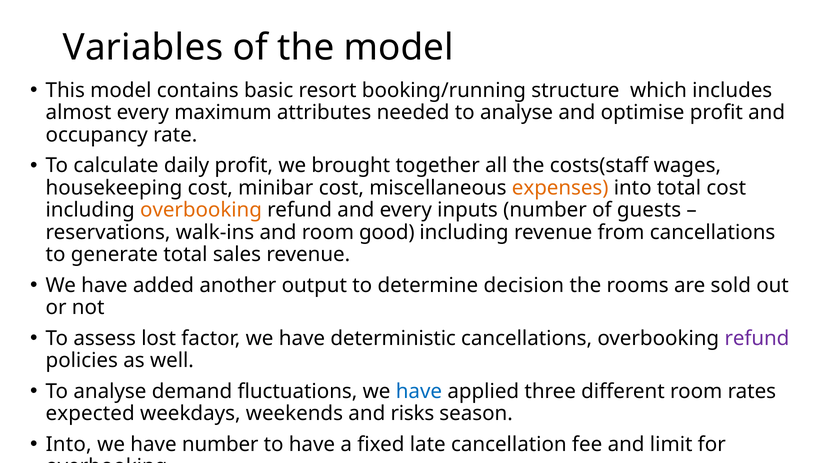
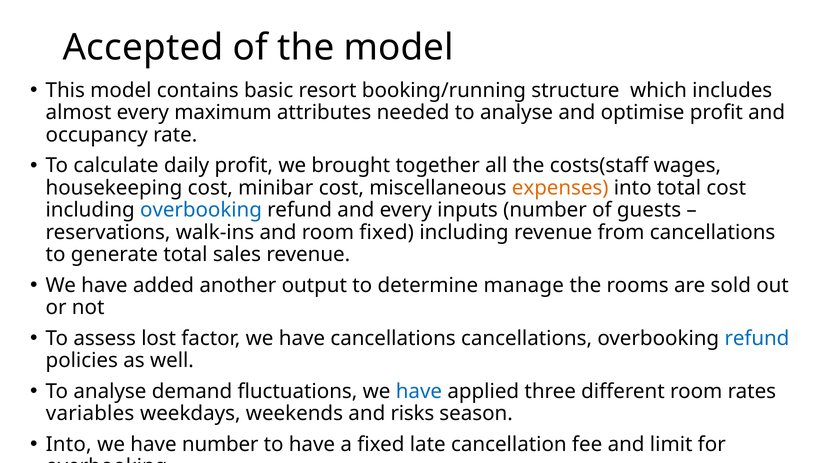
Variables: Variables -> Accepted (143, 47)
overbooking colour: orange -> blue (201, 210)
room good: good -> fixed (387, 232)
decision: decision -> manage (524, 285)
have deterministic: deterministic -> cancellations (393, 338)
refund colour: purple -> blue (757, 338)
expected: expected -> variables (90, 413)
